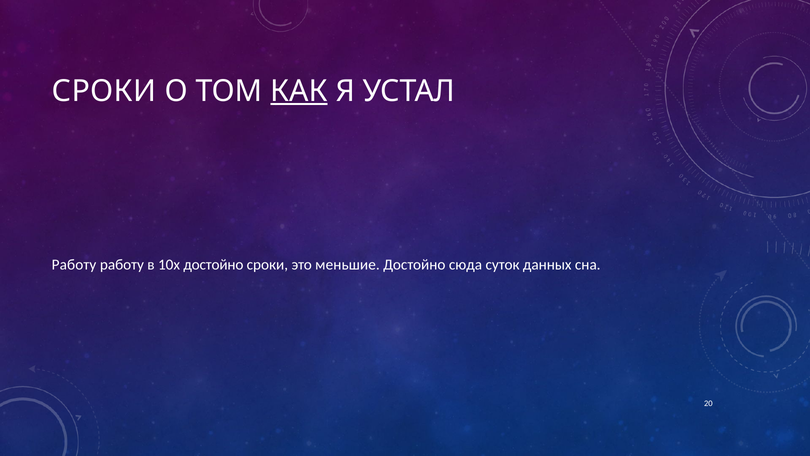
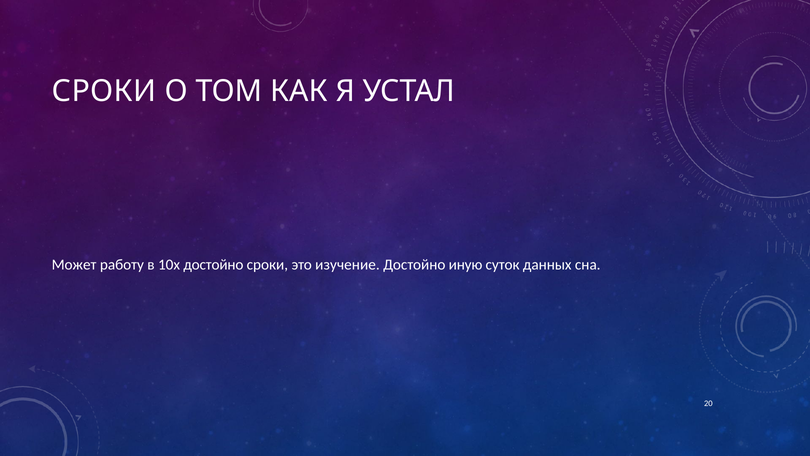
КАК underline: present -> none (299, 91)
Работу: Работу -> Может (74, 265)
меньшие: меньшие -> изучение (348, 265)
сюда: сюда -> иную (466, 265)
